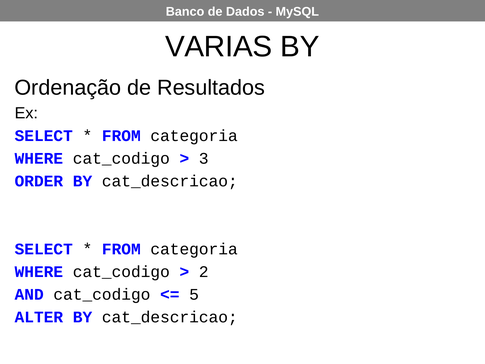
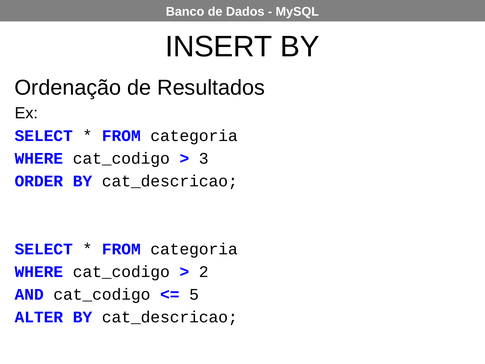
VARIAS: VARIAS -> INSERT (219, 47)
